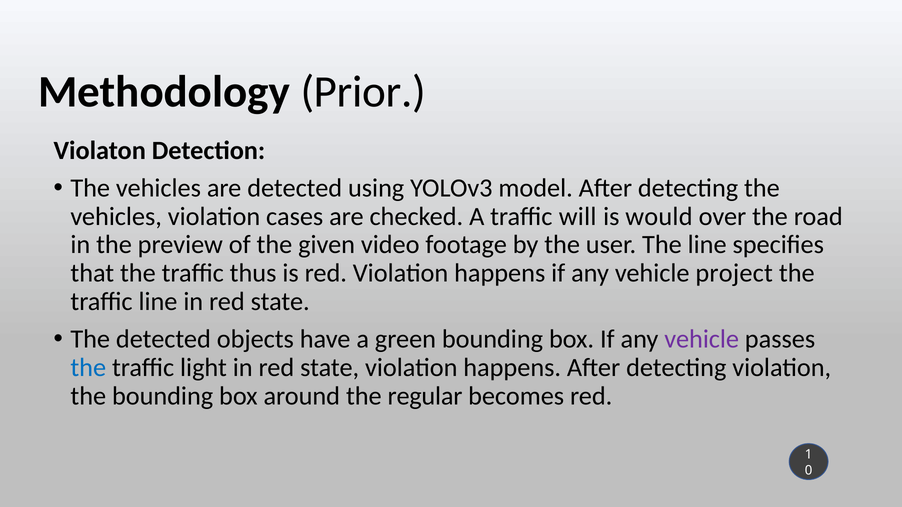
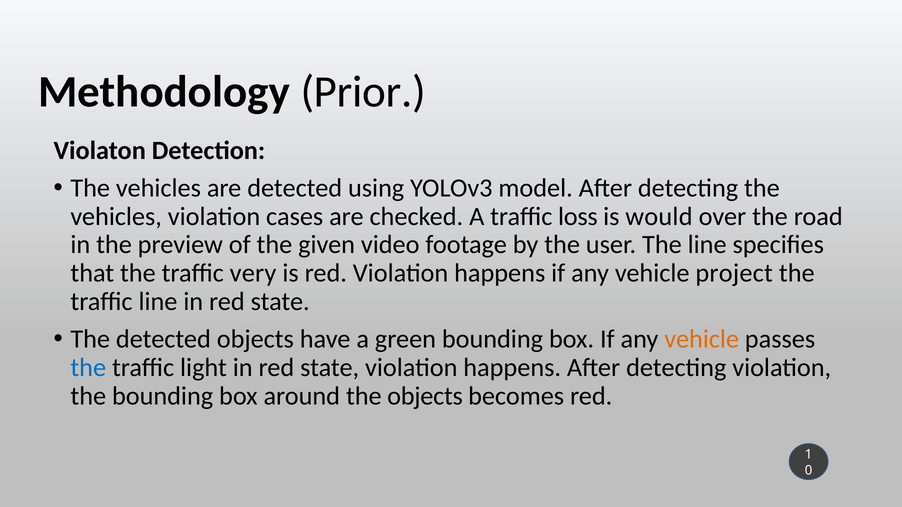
will: will -> loss (578, 217)
thus: thus -> very (253, 273)
vehicle colour: purple -> orange (702, 339)
the regular: regular -> objects (425, 396)
